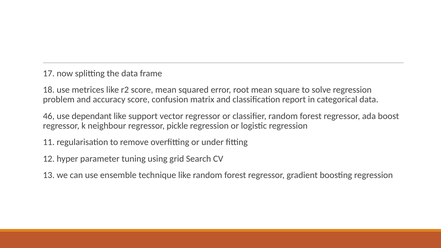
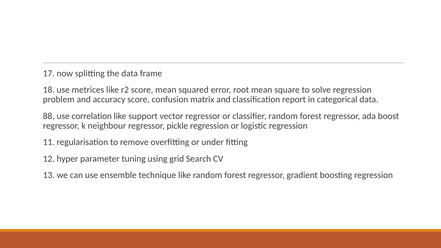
46: 46 -> 88 (49, 116)
dependant: dependant -> correlation (92, 116)
